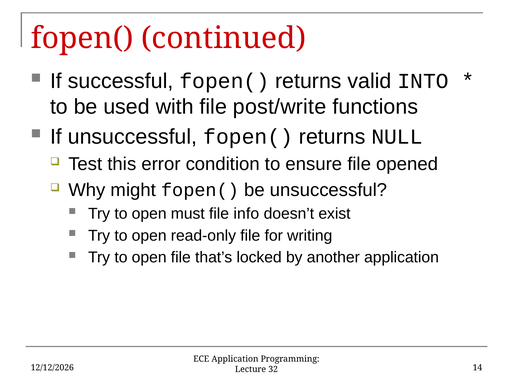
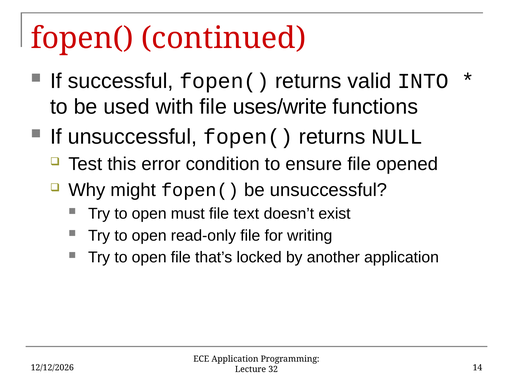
post/write: post/write -> uses/write (280, 107)
info: info -> text (246, 213)
